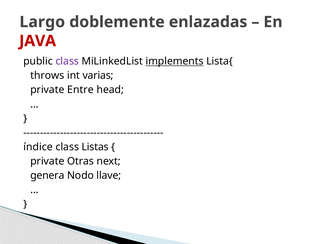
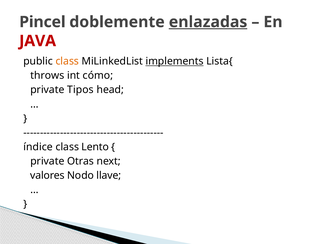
Largo: Largo -> Pincel (42, 22)
enlazadas underline: none -> present (208, 22)
class colour: purple -> orange (67, 61)
varias: varias -> cómo (98, 75)
Entre: Entre -> Tipos (80, 90)
Listas: Listas -> Lento (95, 147)
genera: genera -> valores (47, 175)
